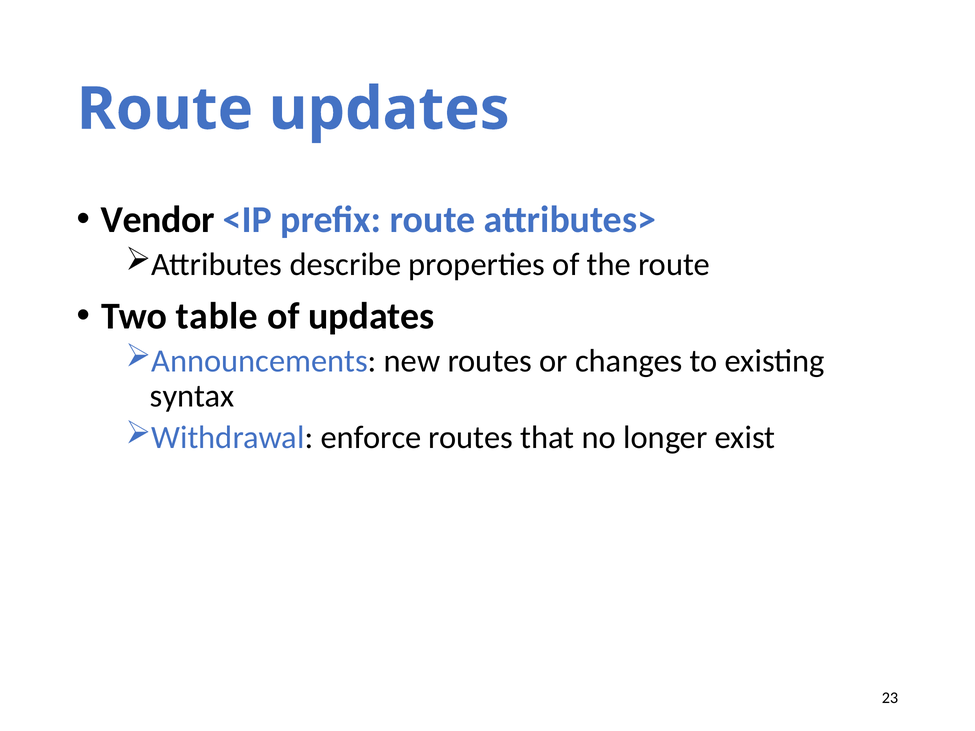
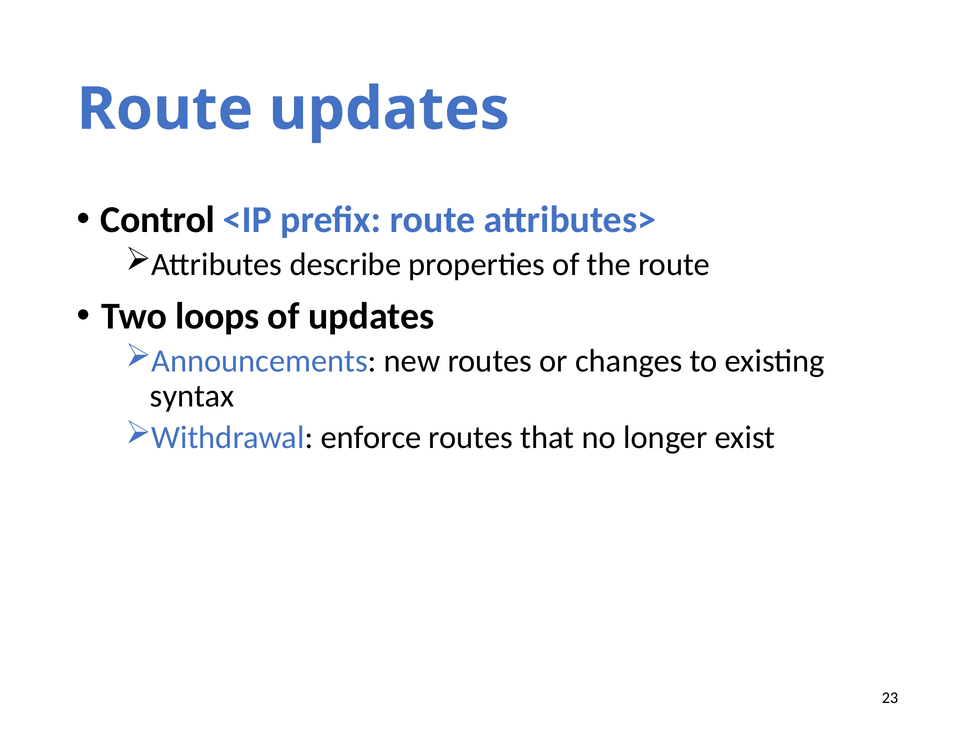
Vendor: Vendor -> Control (158, 220)
table: table -> loops (217, 316)
